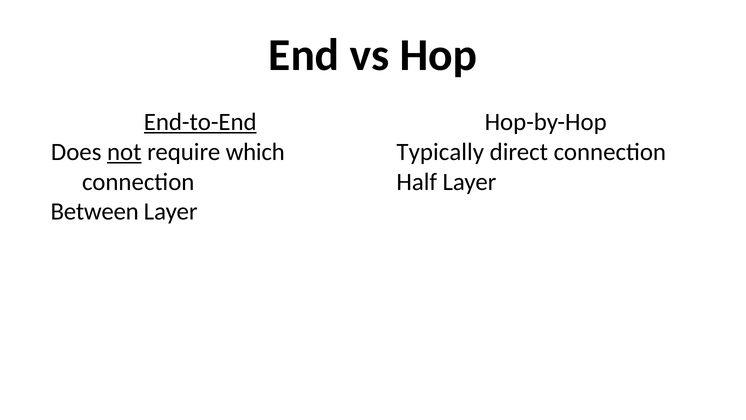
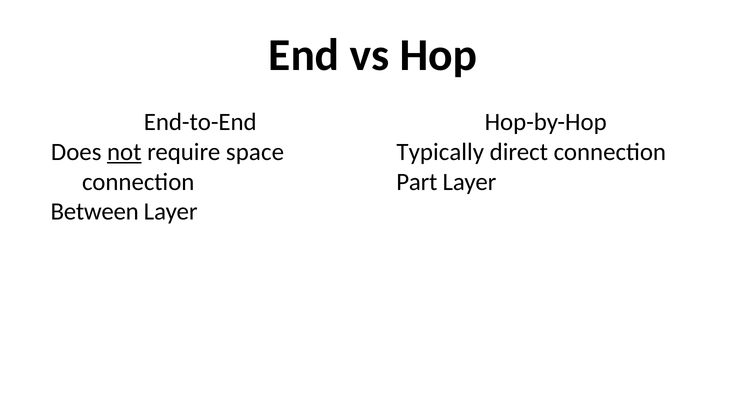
End-to-End underline: present -> none (200, 122)
which: which -> space (255, 152)
Half: Half -> Part (417, 182)
